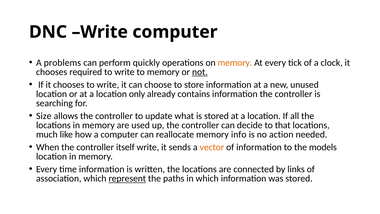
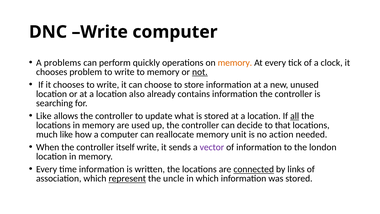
required: required -> problem (86, 72)
only: only -> also (137, 94)
Size: Size -> Like (44, 116)
all underline: none -> present (295, 116)
info: info -> unit (239, 134)
vector colour: orange -> purple (212, 147)
models: models -> london (323, 147)
connected underline: none -> present (254, 169)
paths: paths -> uncle (174, 178)
